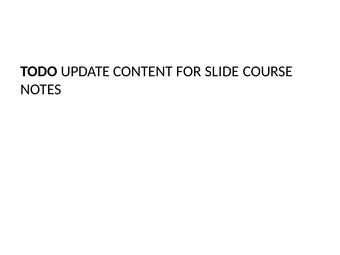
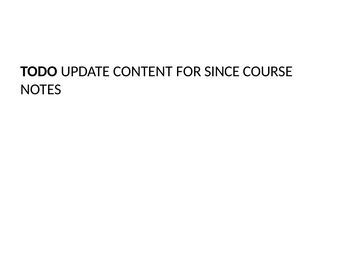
SLIDE: SLIDE -> SINCE (222, 71)
